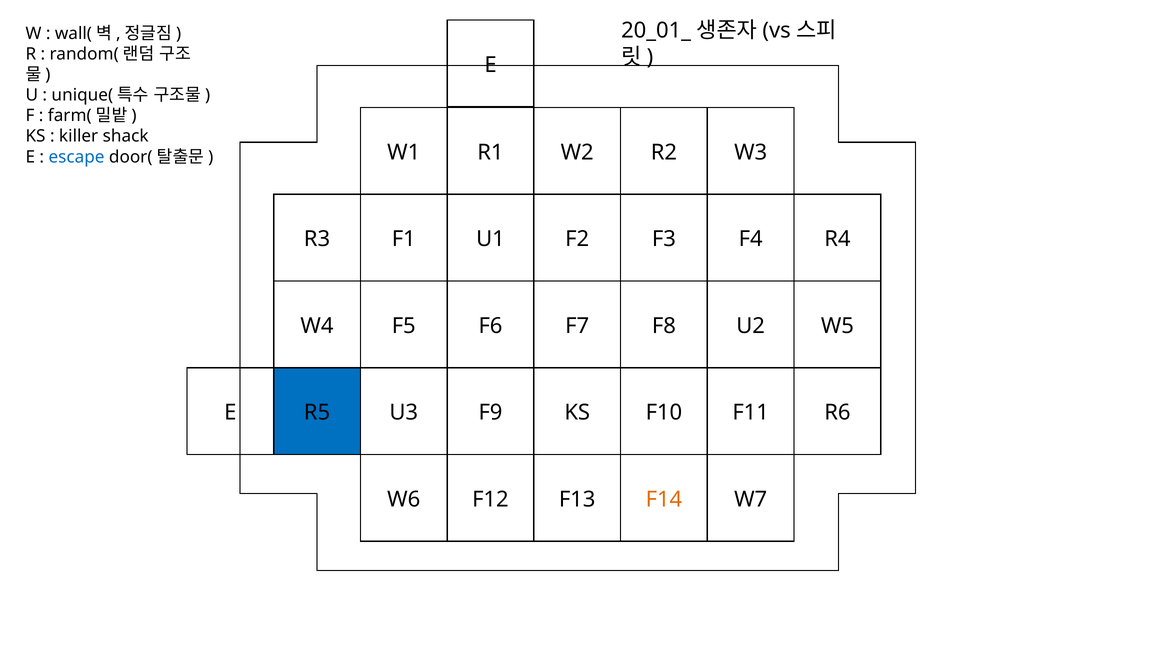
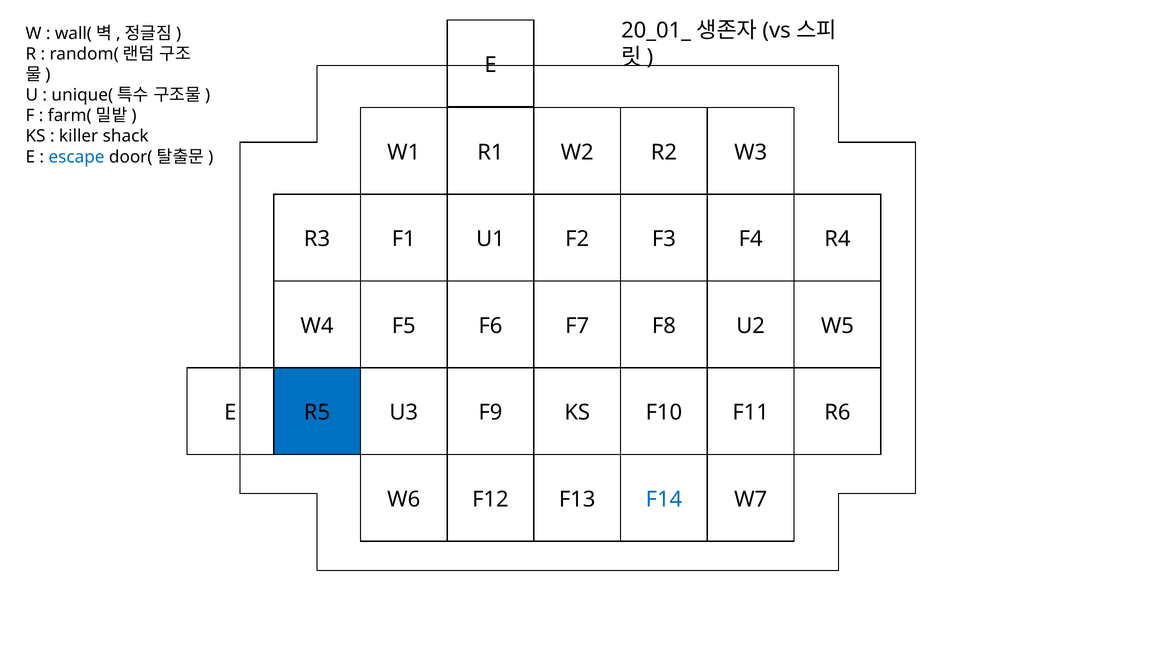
F14 colour: orange -> blue (664, 499)
